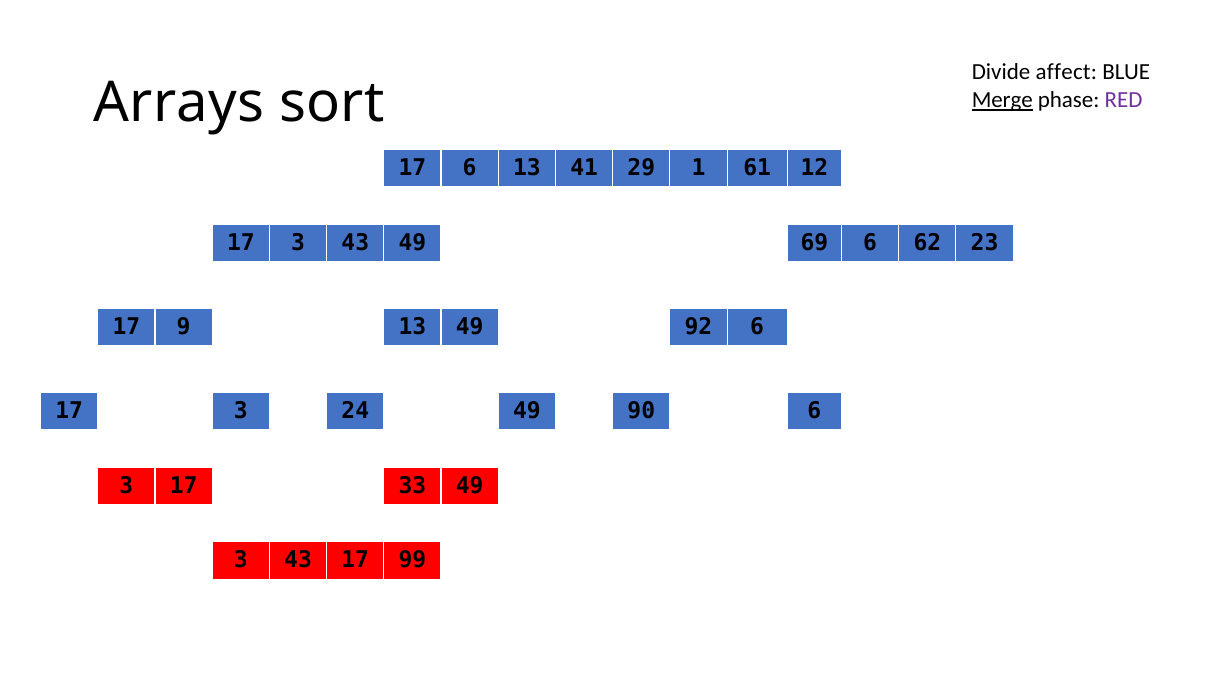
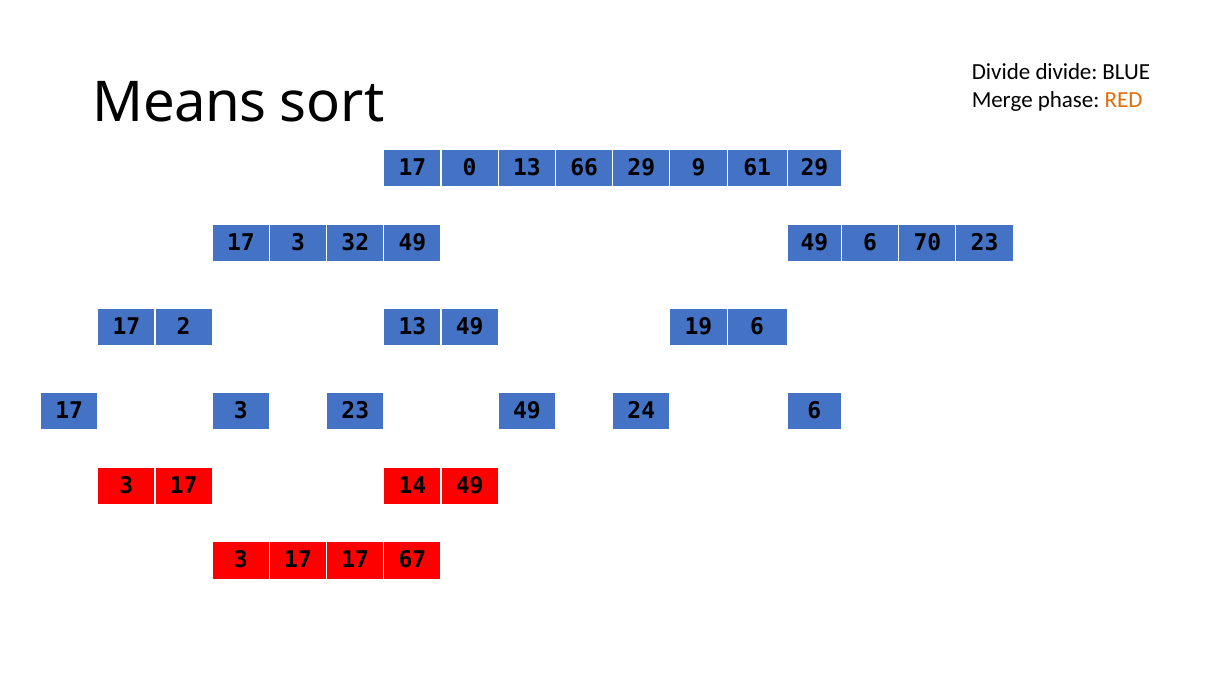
Divide affect: affect -> divide (1066, 72)
Arrays: Arrays -> Means (180, 103)
Merge underline: present -> none (1002, 100)
RED colour: purple -> orange (1124, 100)
17 6: 6 -> 0 (470, 168)
41: 41 -> 66 (584, 168)
1: 1 -> 9 (698, 168)
61 12: 12 -> 29 (814, 168)
17 3 43: 43 -> 32 (355, 243)
49 69: 69 -> 49 (814, 243)
62: 62 -> 70 (927, 243)
9: 9 -> 2 (184, 327)
92: 92 -> 19 (699, 327)
3 24: 24 -> 23 (355, 411)
90: 90 -> 24 (641, 411)
33: 33 -> 14 (412, 486)
43: 43 -> 17 (298, 560)
99: 99 -> 67 (412, 560)
